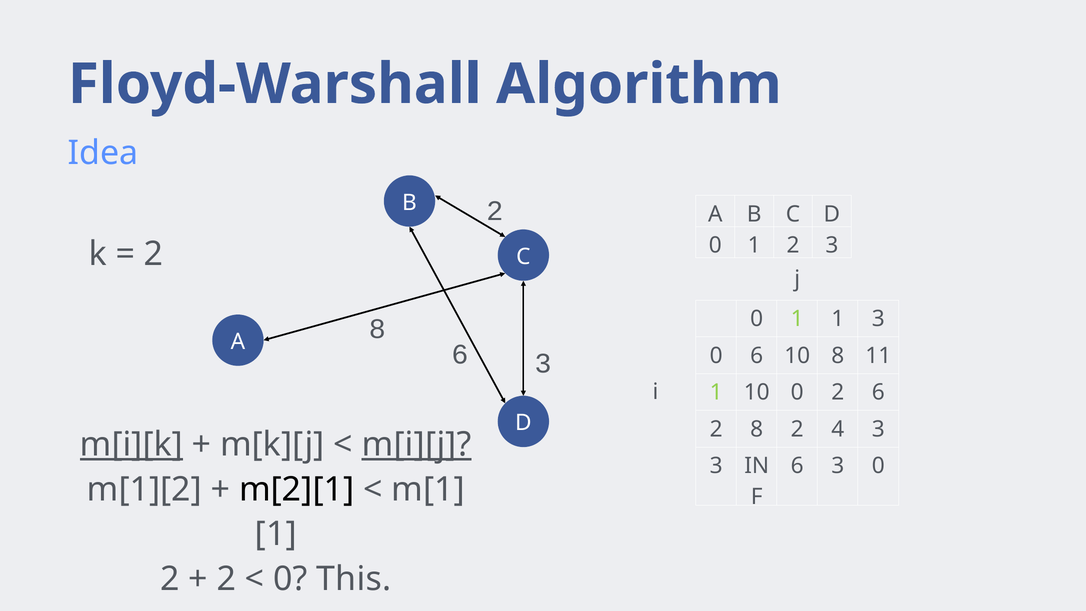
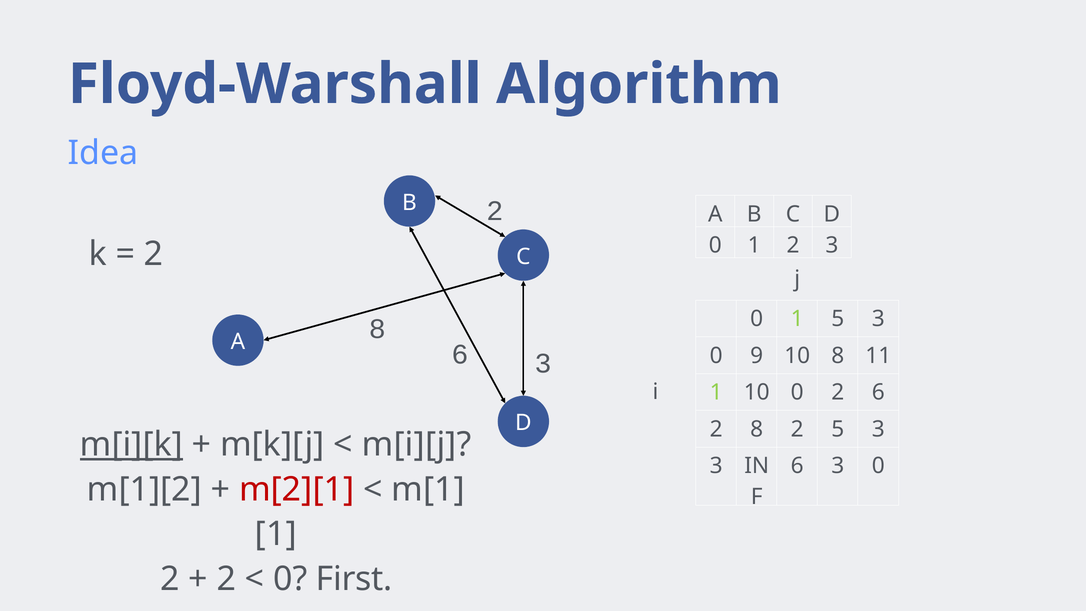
1 1: 1 -> 5 (838, 319)
0 6: 6 -> 9 (757, 356)
2 4: 4 -> 5 (838, 429)
m[i][j underline: present -> none (417, 445)
m[2][1 colour: black -> red (297, 489)
This: This -> First (354, 579)
